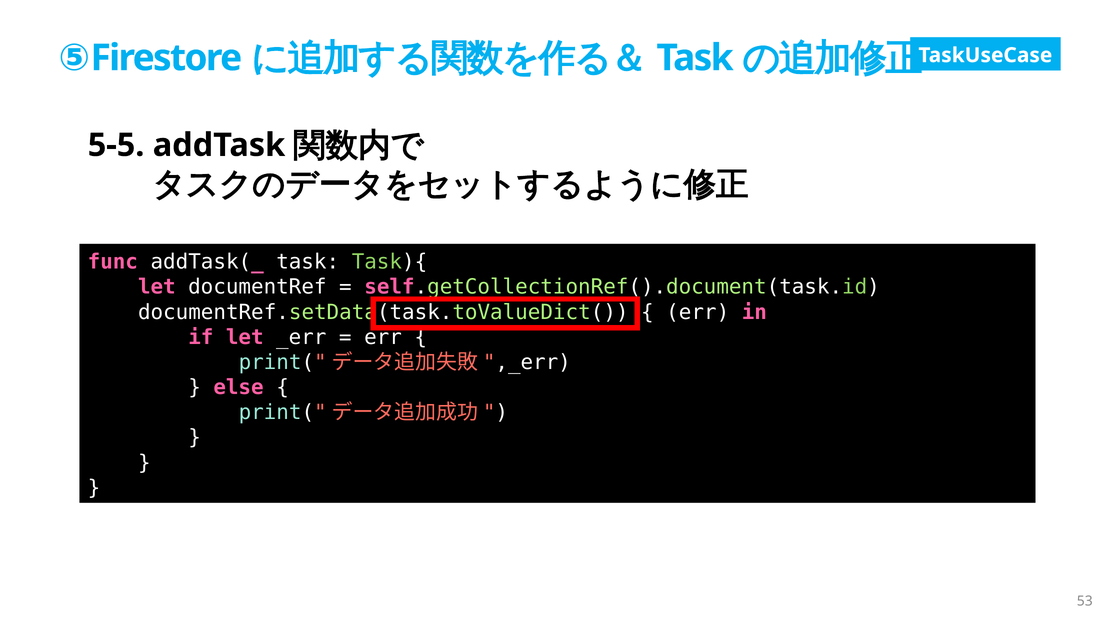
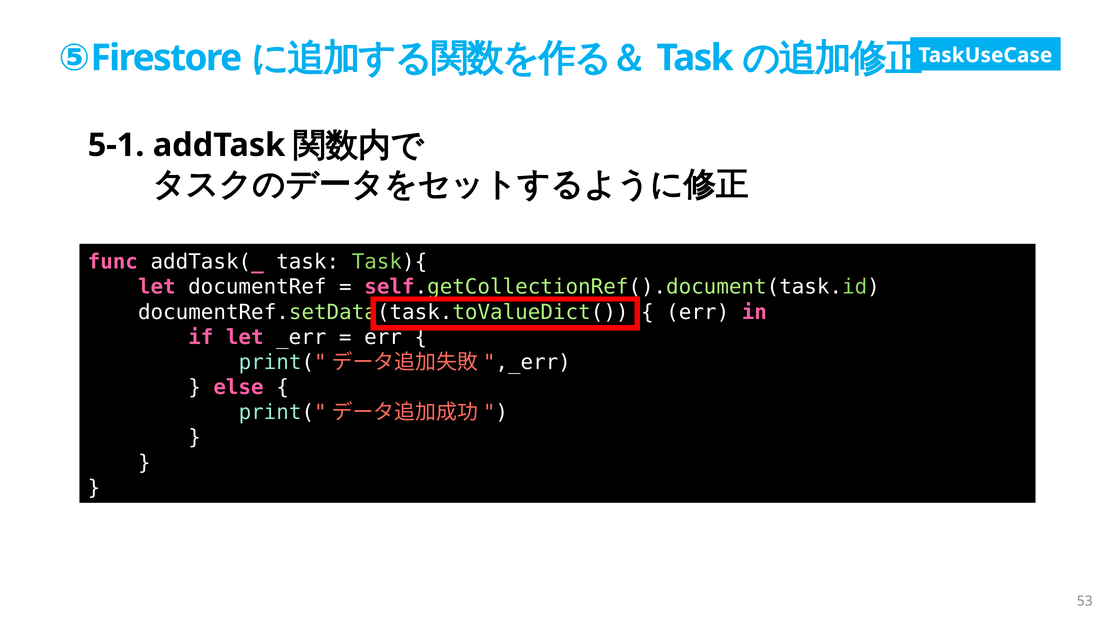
5-5: 5-5 -> 5-1 (116, 145)
